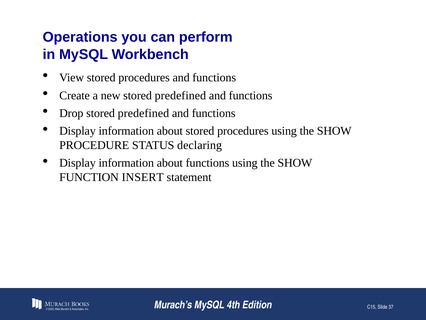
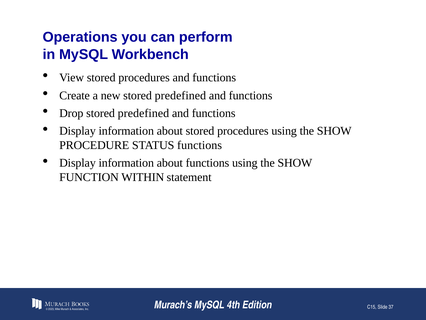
STATUS declaring: declaring -> functions (200, 145)
INSERT: INSERT -> WITHIN (143, 177)
